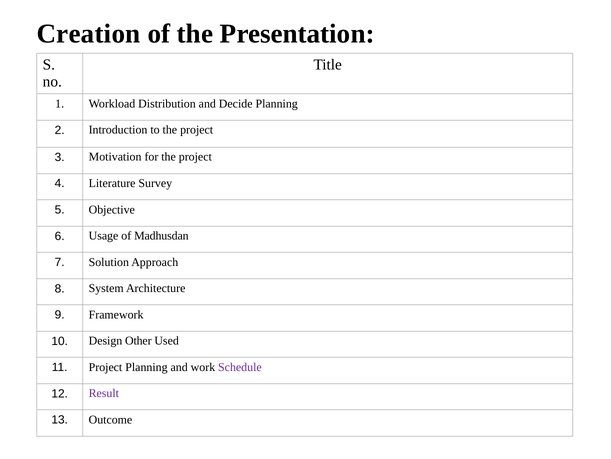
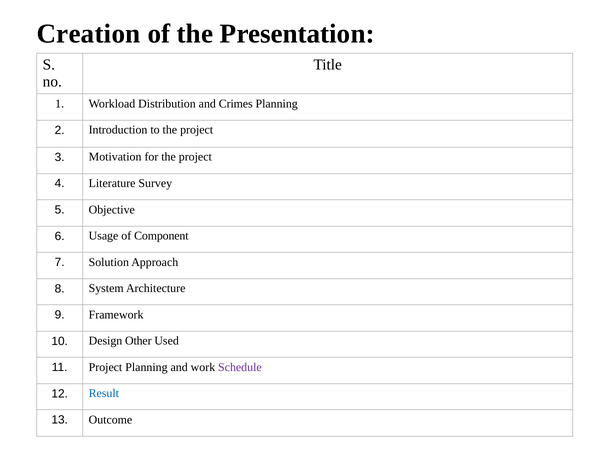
Decide: Decide -> Crimes (236, 104)
Madhusdan: Madhusdan -> Component (161, 235)
Result colour: purple -> blue (104, 393)
